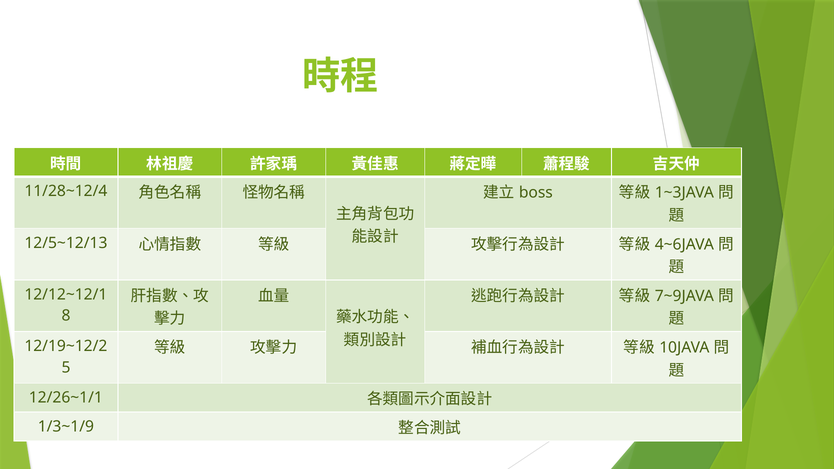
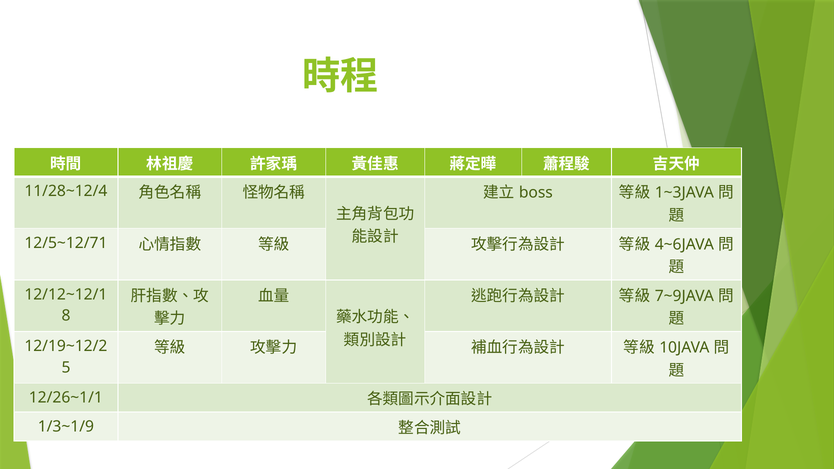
12/5~12/13: 12/5~12/13 -> 12/5~12/71 (66, 243)
